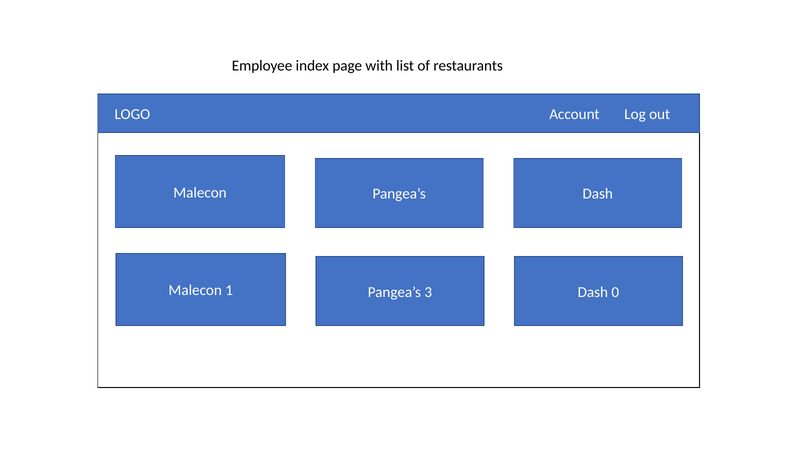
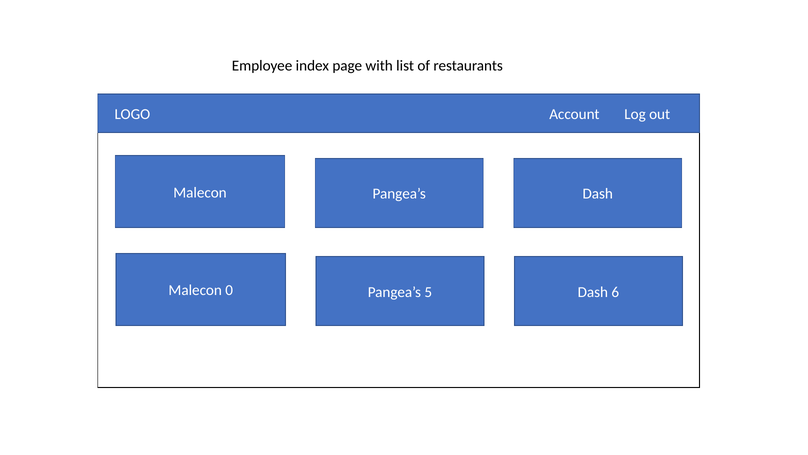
1: 1 -> 0 (229, 290)
3: 3 -> 5 (428, 292)
0: 0 -> 6 (615, 292)
